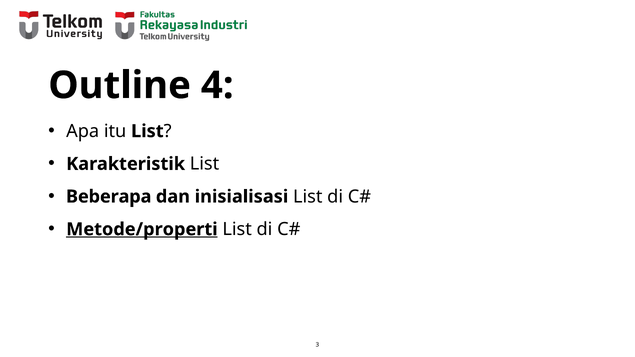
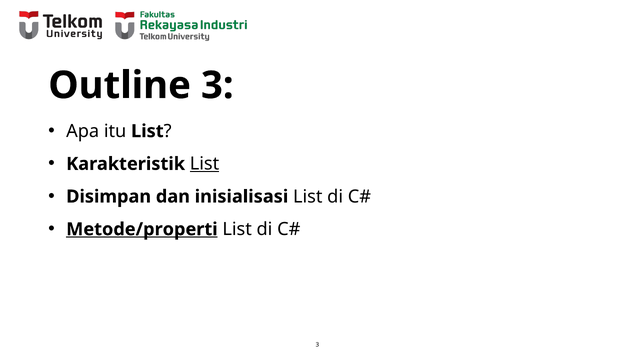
Outline 4: 4 -> 3 (217, 85)
List underline: none -> present (205, 164)
Beberapa: Beberapa -> Disimpan (109, 197)
